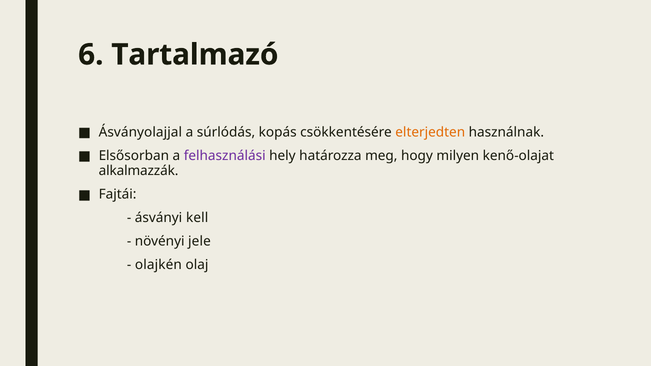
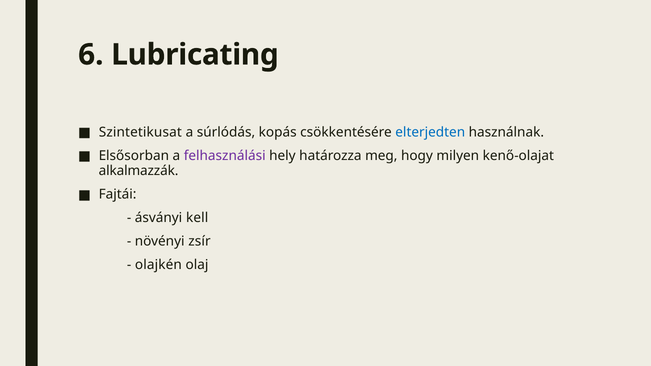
Tartalmazó: Tartalmazó -> Lubricating (195, 55)
Ásványolajjal: Ásványolajjal -> Szintetikusat (140, 132)
elterjedten colour: orange -> blue (430, 132)
jele: jele -> zsír (199, 241)
